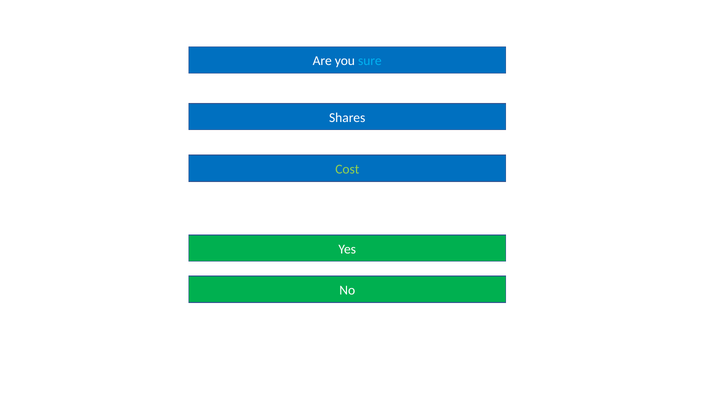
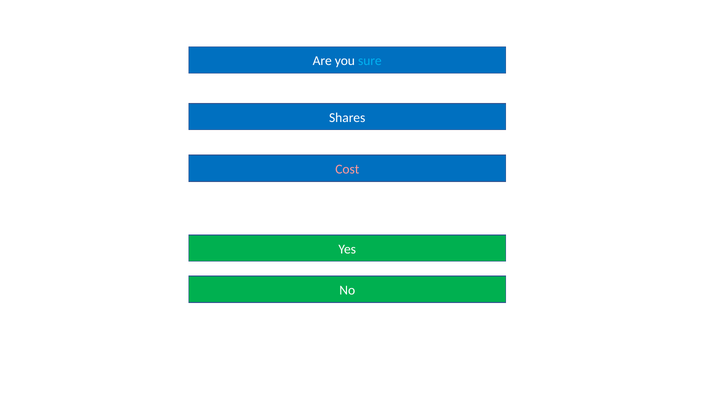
Cost colour: light green -> pink (347, 169)
